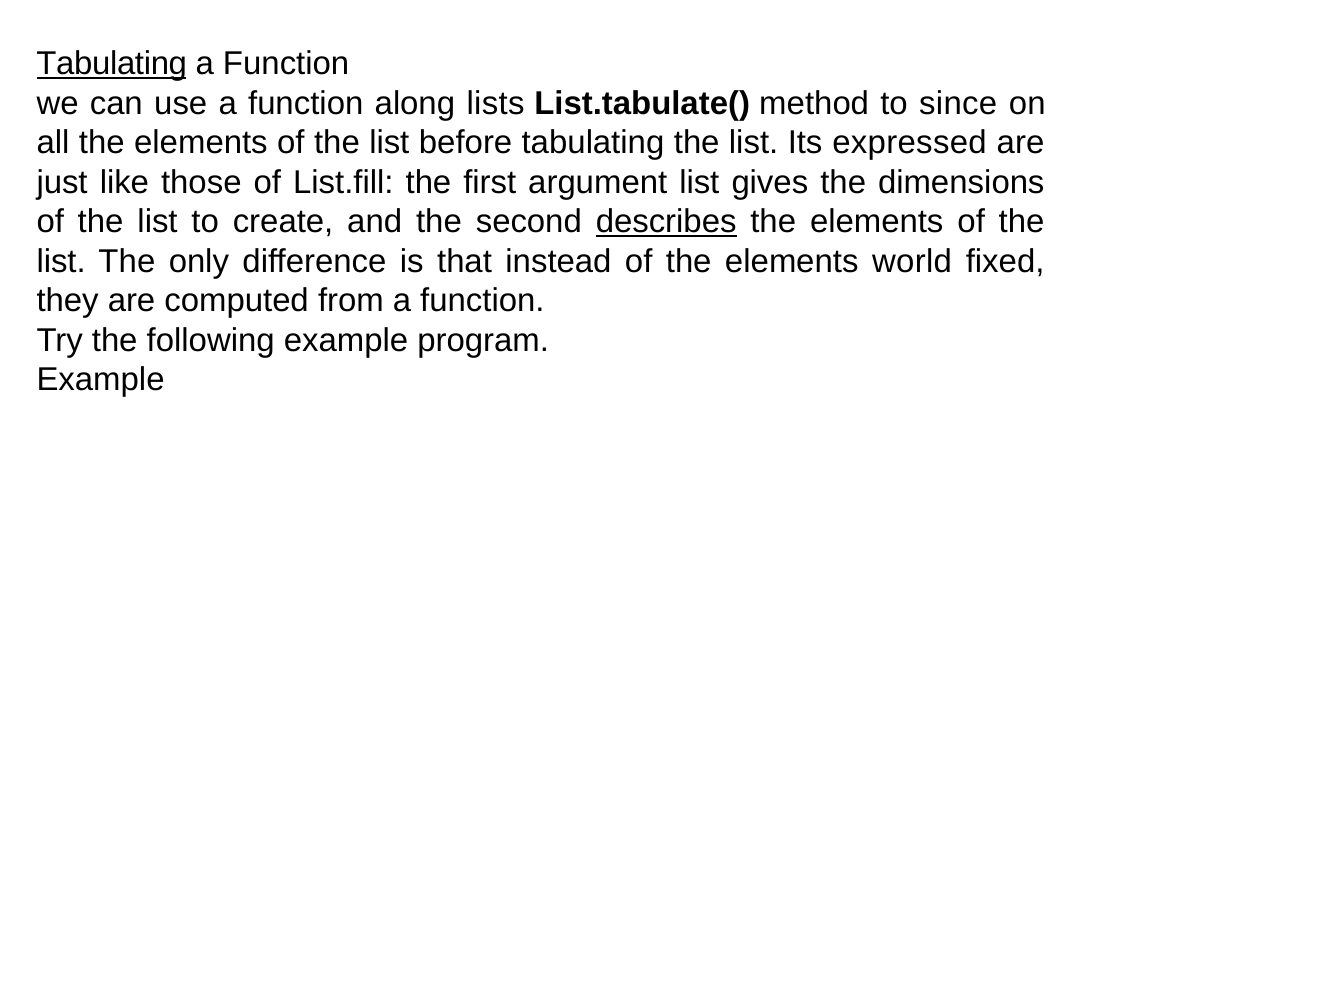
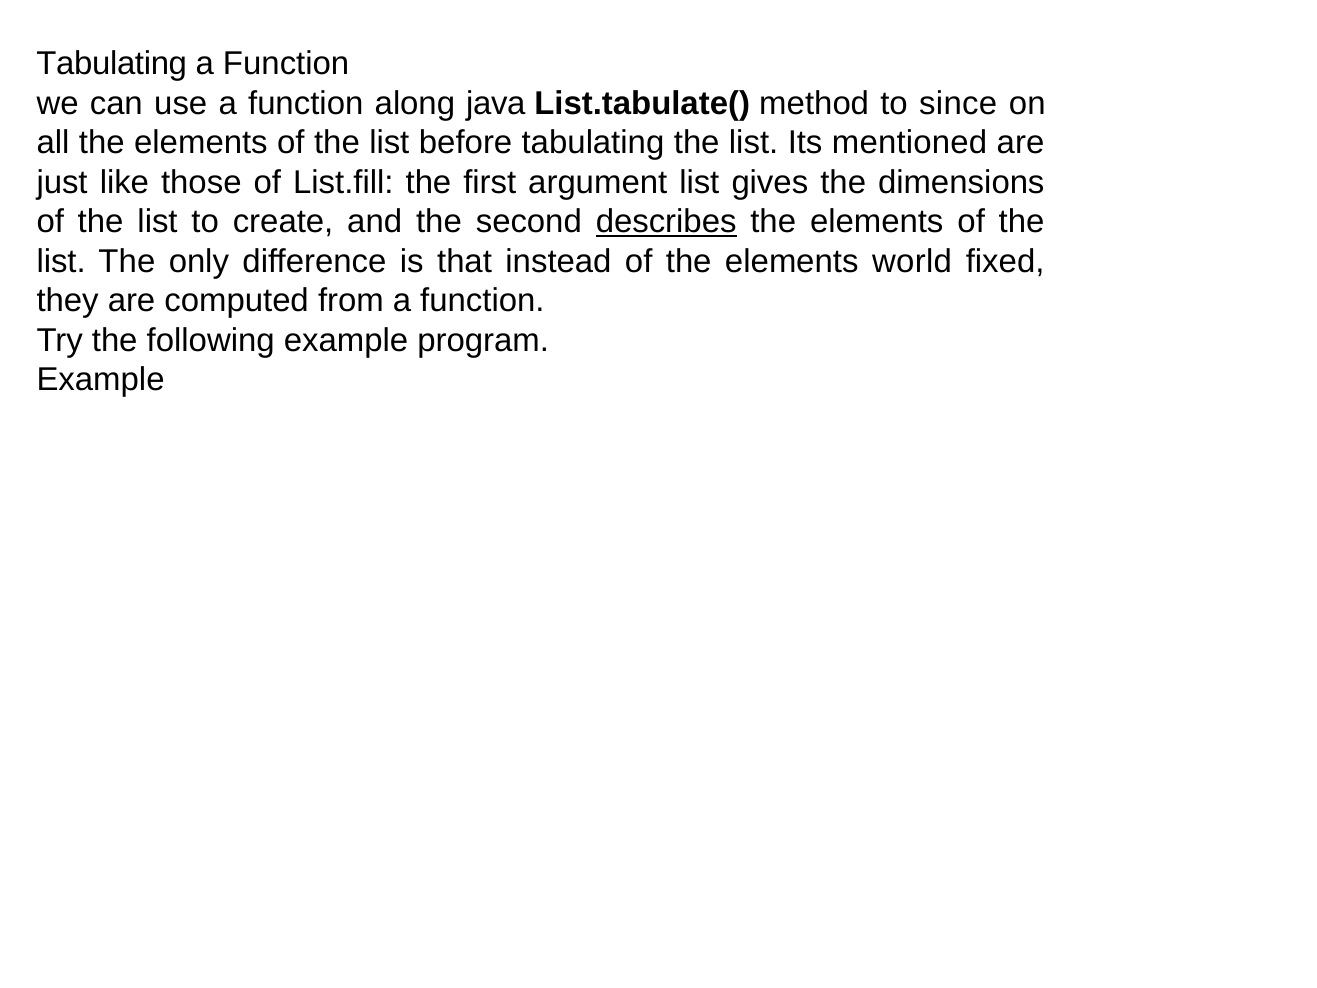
Tabulating underline: present -> none (112, 64)
lists: lists -> java (496, 103)
expressed: expressed -> mentioned (910, 143)
